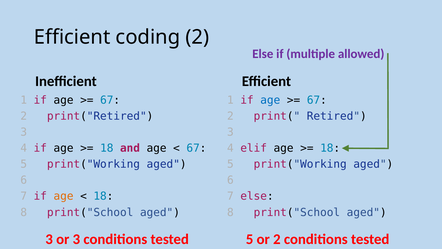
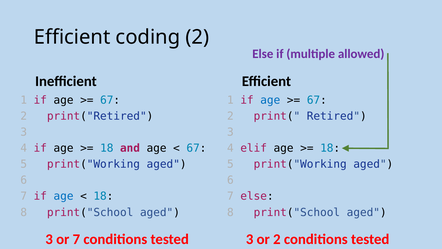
age colour: orange -> blue (64, 196)
or 3: 3 -> 7 (76, 239)
tested 5: 5 -> 3 (250, 239)
